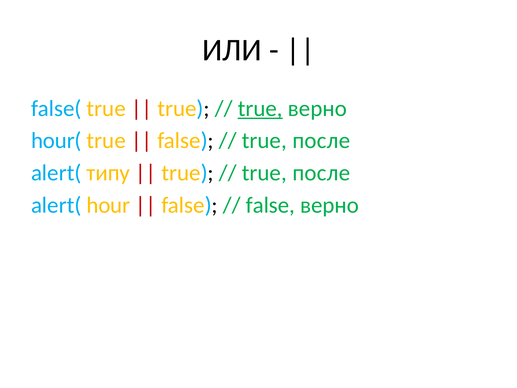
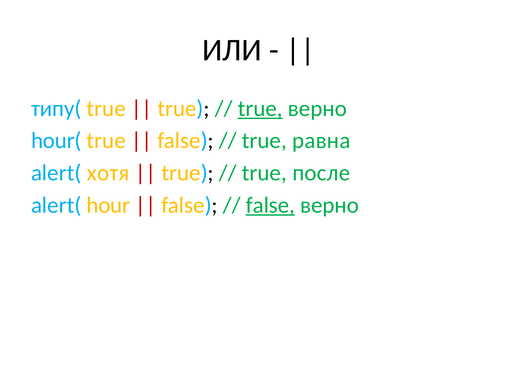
false(: false( -> типу( (56, 108)
после: после -> равна (321, 141)
типу: типу -> хотя (108, 173)
false underline: none -> present (270, 205)
